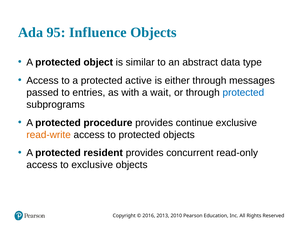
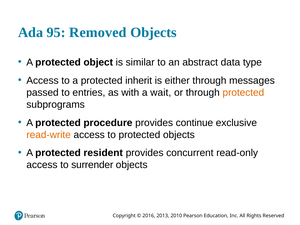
Influence: Influence -> Removed (98, 33)
active: active -> inherit (139, 80)
protected colour: blue -> orange (243, 92)
to exclusive: exclusive -> surrender (92, 165)
